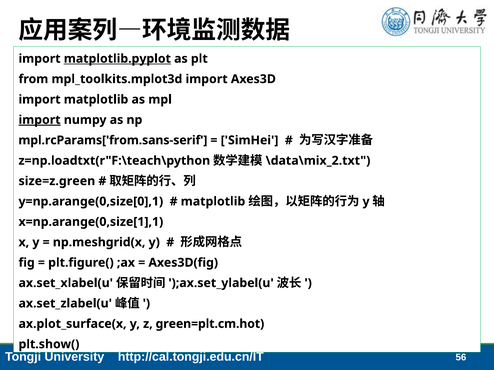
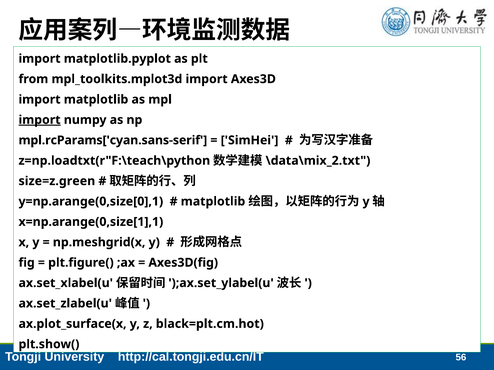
matplotlib.pyplot underline: present -> none (117, 59)
mpl.rcParams['from.sans-serif: mpl.rcParams['from.sans-serif -> mpl.rcParams['cyan.sans-serif (113, 140)
green=plt.cm.hot: green=plt.cm.hot -> black=plt.cm.hot (210, 324)
